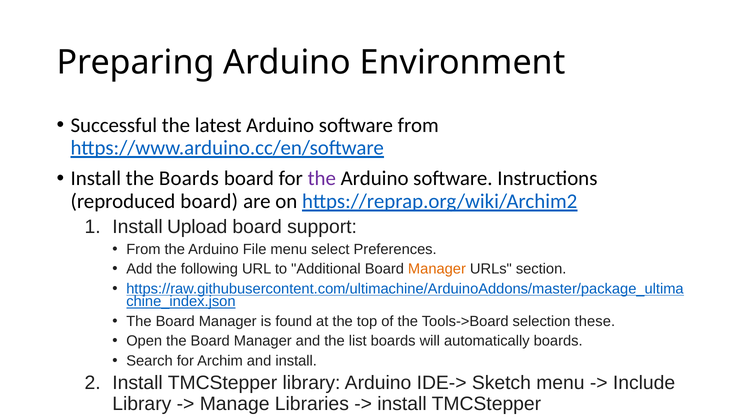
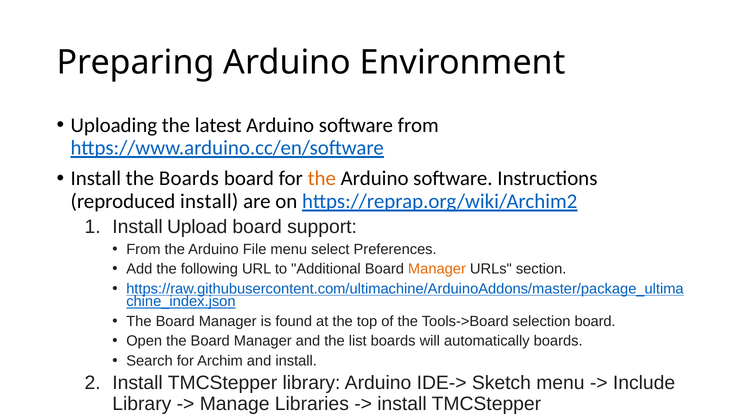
Successful: Successful -> Uploading (114, 125)
the colour: purple -> orange (322, 178)
reproduced board: board -> install (209, 201)
selection these: these -> board (595, 321)
